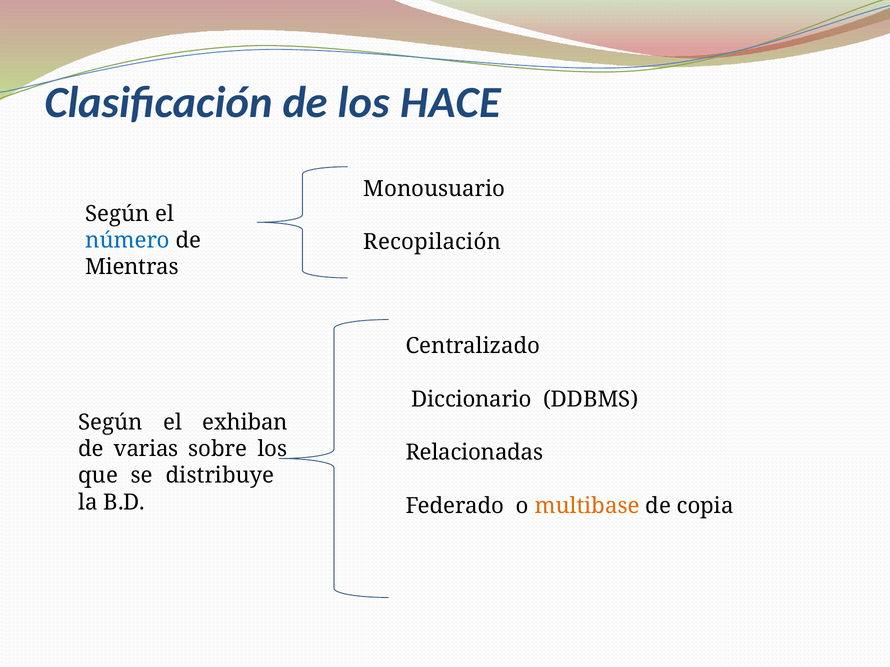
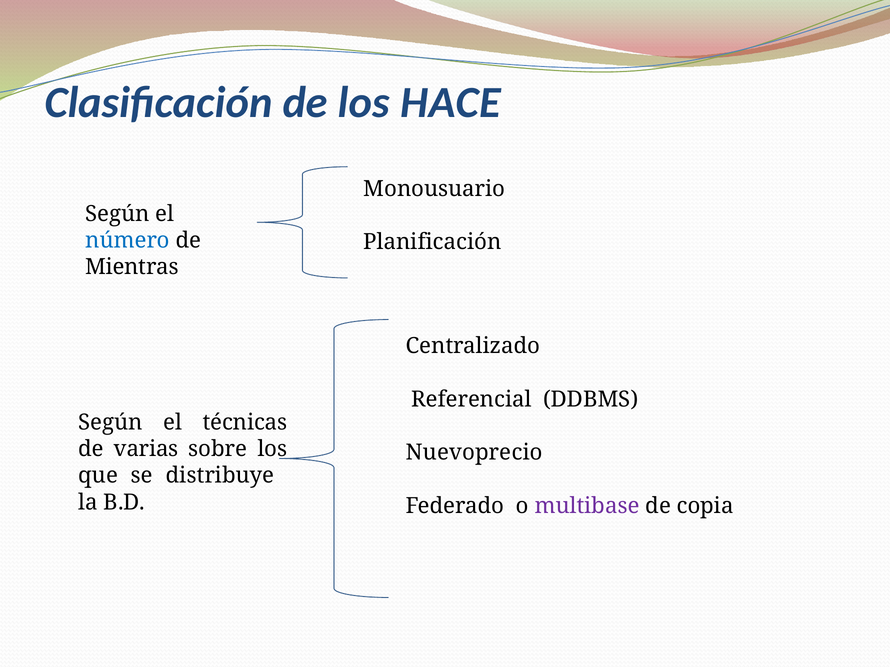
Recopilación: Recopilación -> Planificación (432, 242)
Diccionario: Diccionario -> Referencial (471, 399)
exhiban: exhiban -> técnicas (245, 423)
Relacionadas: Relacionadas -> Nuevoprecio (474, 453)
multibase colour: orange -> purple (587, 506)
